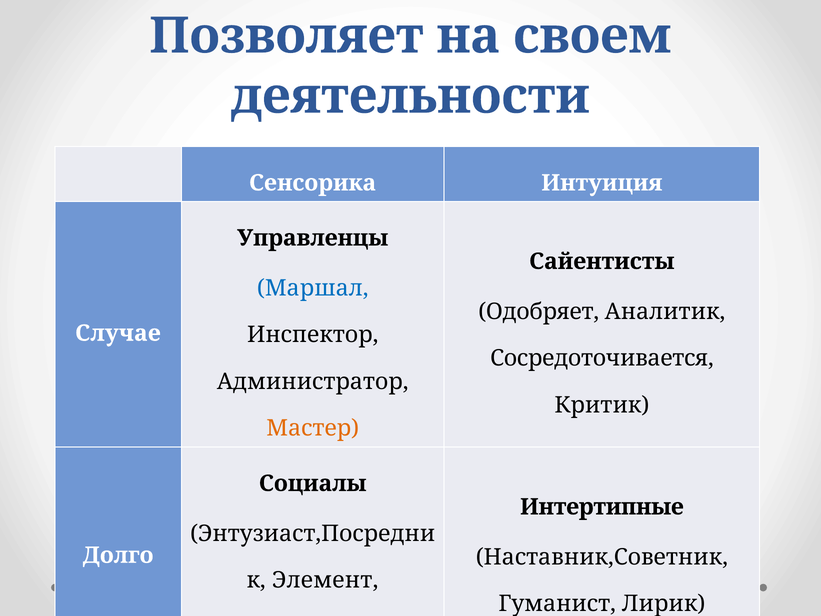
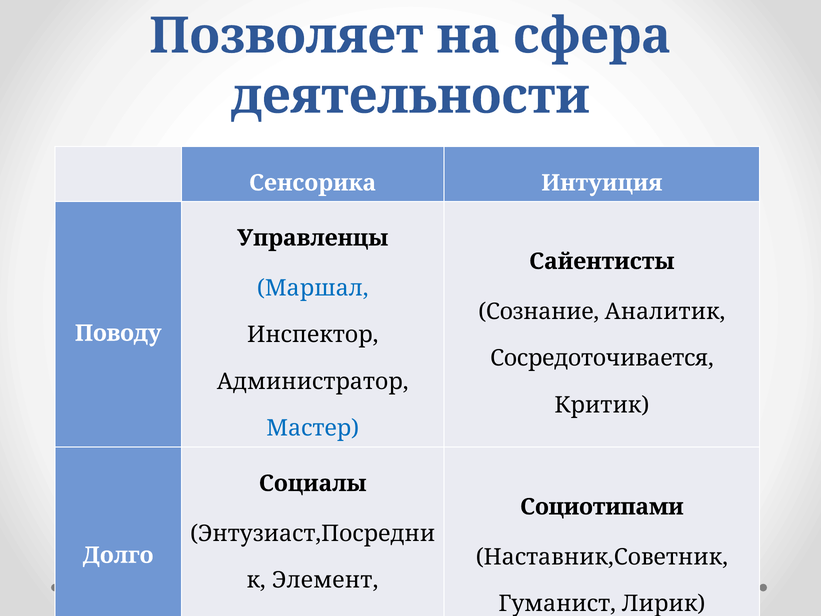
своем: своем -> сфера (592, 36)
Одобряет: Одобряет -> Сознание (539, 311)
Случае: Случае -> Поводу (118, 333)
Мастер colour: orange -> blue (313, 428)
Интертипные: Интертипные -> Социотипами (602, 507)
